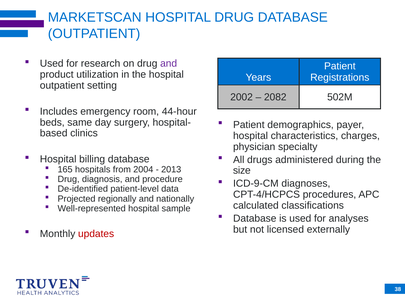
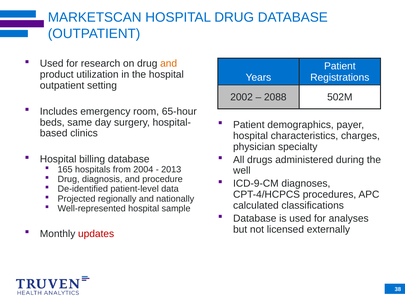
and colour: purple -> orange (169, 64)
2082: 2082 -> 2088 (275, 97)
44-hour: 44-hour -> 65-hour (179, 111)
size: size -> well (242, 170)
